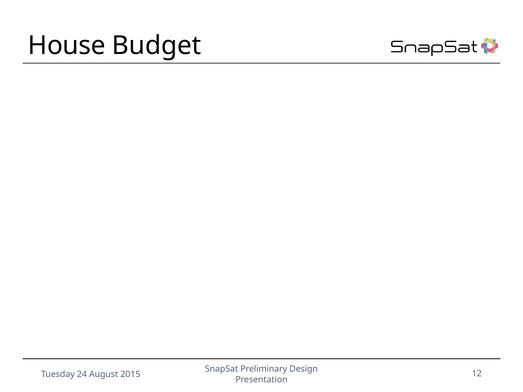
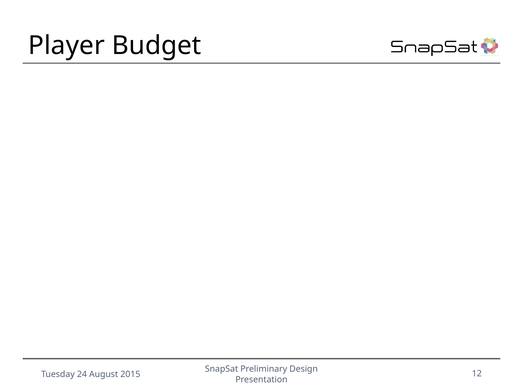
House: House -> Player (67, 46)
